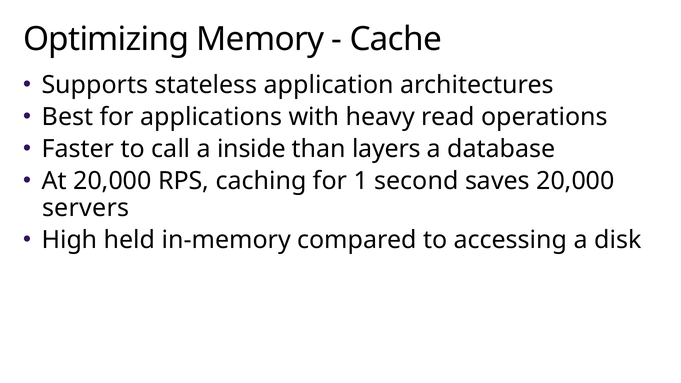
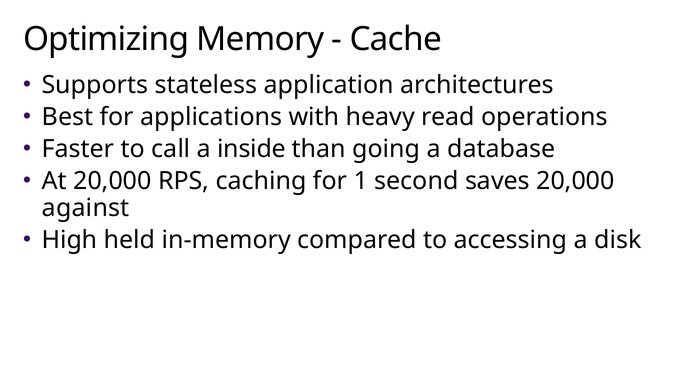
layers: layers -> going (386, 149)
servers: servers -> against (86, 208)
